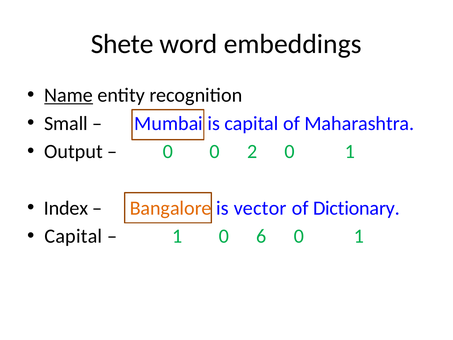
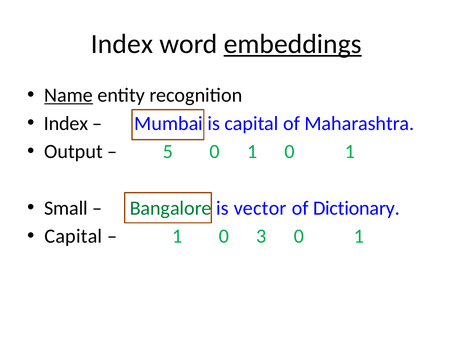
Shete: Shete -> Index (122, 44)
embeddings underline: none -> present (293, 44)
Small: Small -> Index (66, 123)
0: 0 -> 5 (168, 151)
2: 2 -> 1 (252, 151)
Index: Index -> Small (66, 208)
Bangalore colour: orange -> green (171, 208)
6: 6 -> 3 (261, 236)
